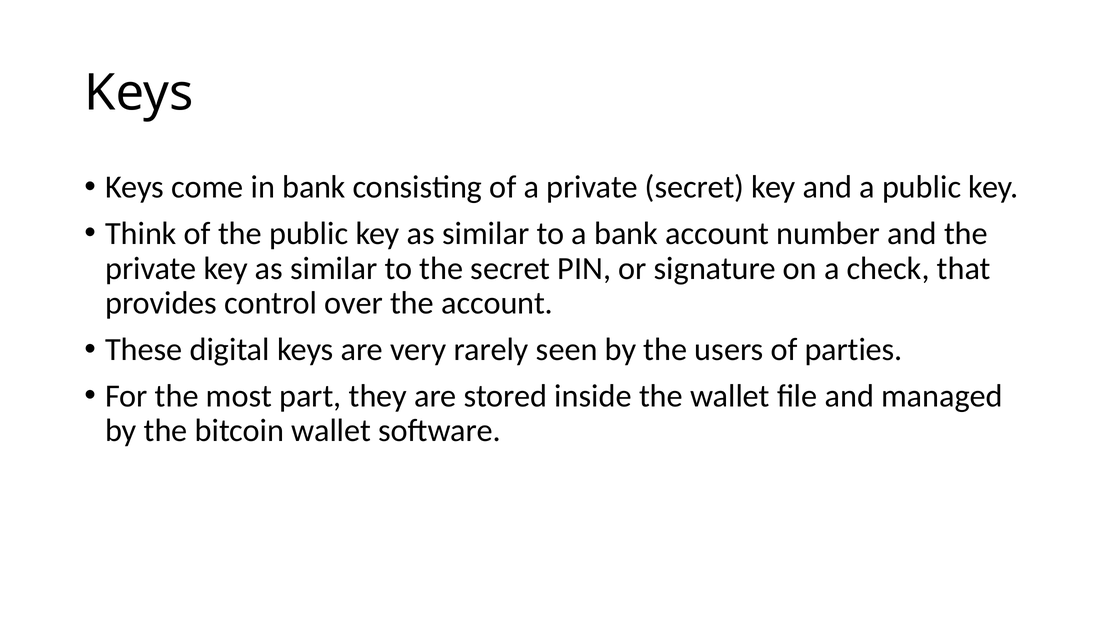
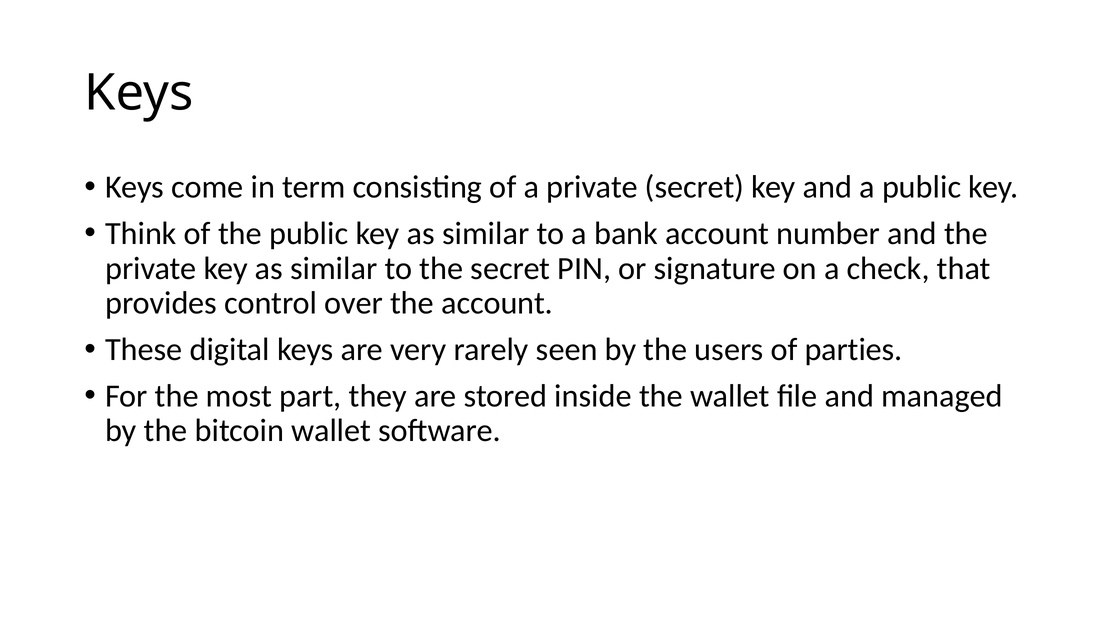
in bank: bank -> term (314, 187)
